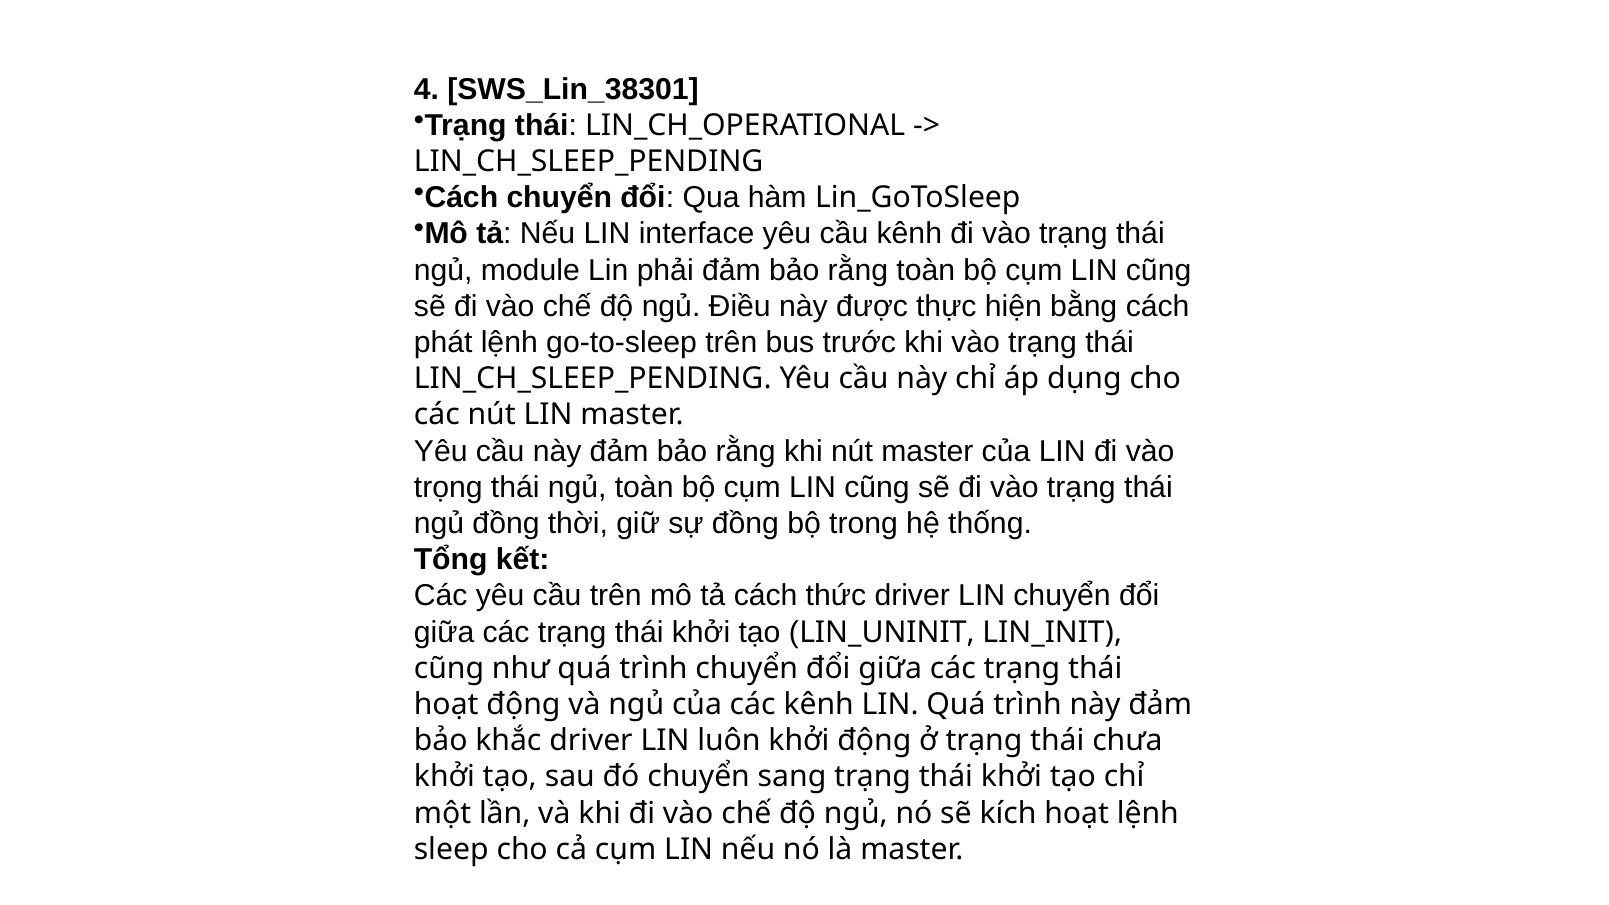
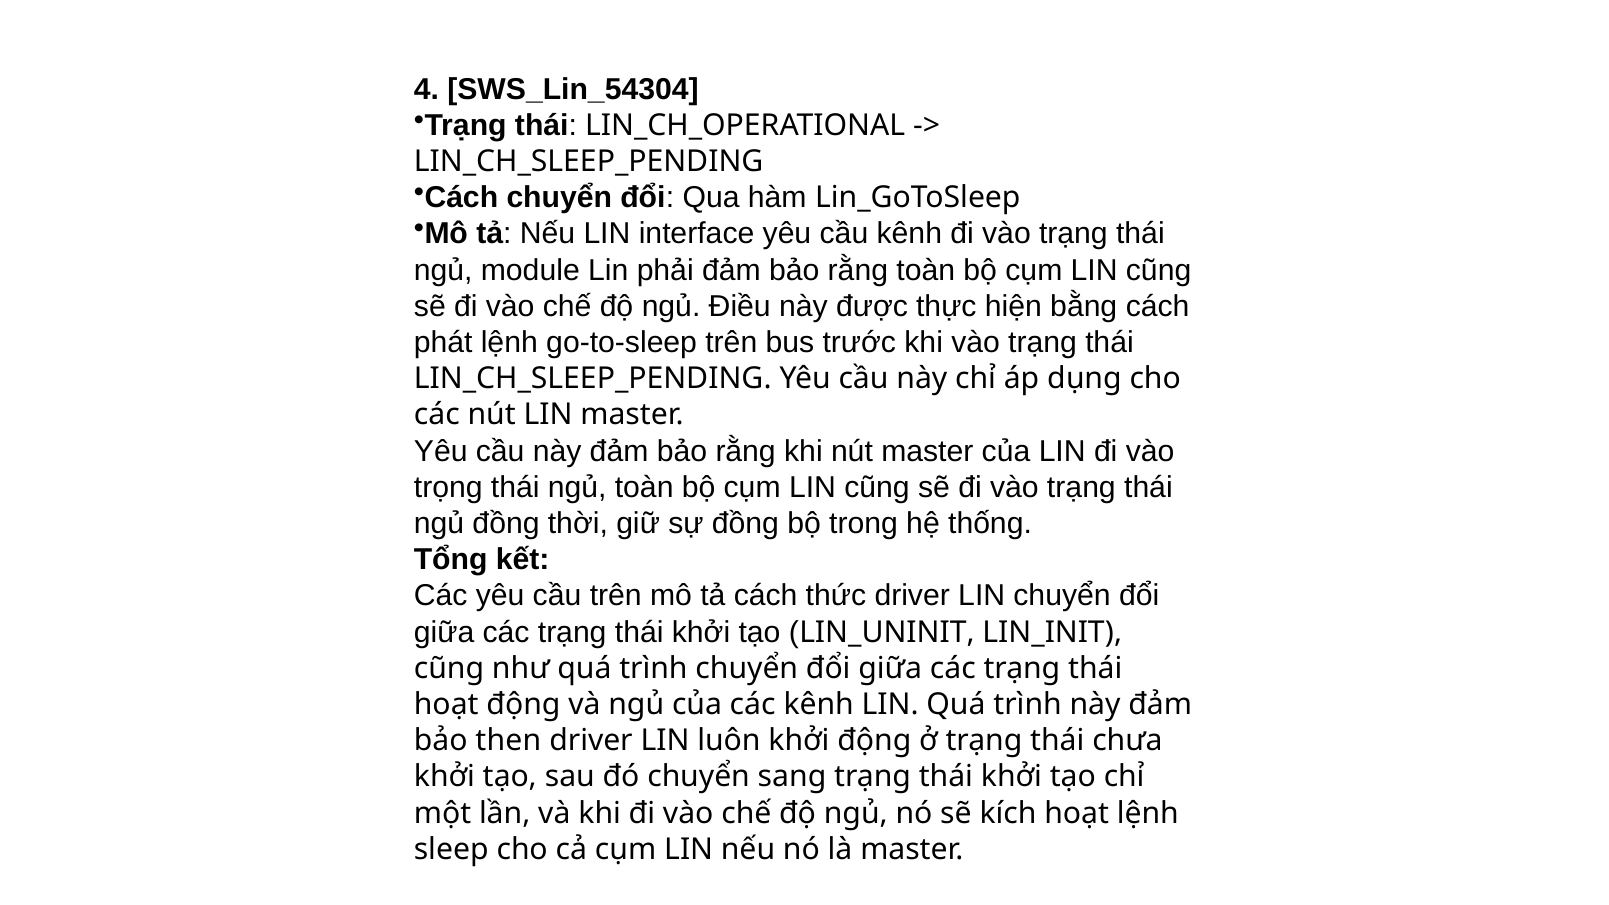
SWS_Lin_38301: SWS_Lin_38301 -> SWS_Lin_54304 (573, 89)
khắc: khắc -> then (508, 741)
